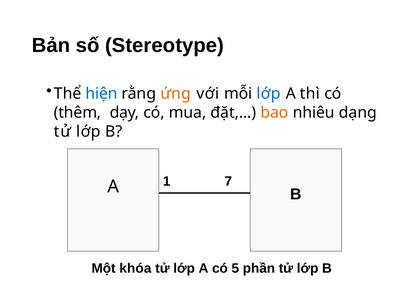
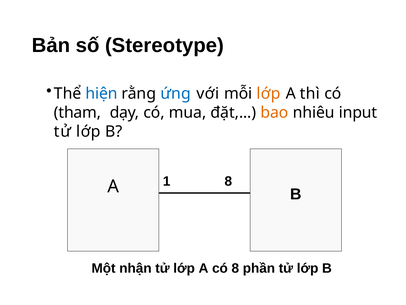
ứng colour: orange -> blue (176, 93)
lớp colour: blue -> orange (269, 93)
thêm: thêm -> tham (78, 112)
dạng: dạng -> input (358, 112)
1 7: 7 -> 8 (228, 181)
khóa: khóa -> nhận (135, 268)
có 5: 5 -> 8 (235, 268)
